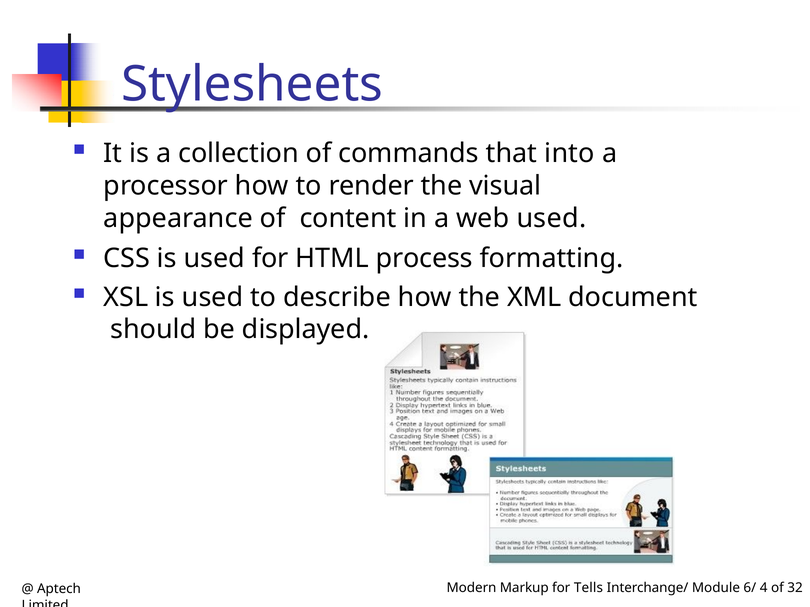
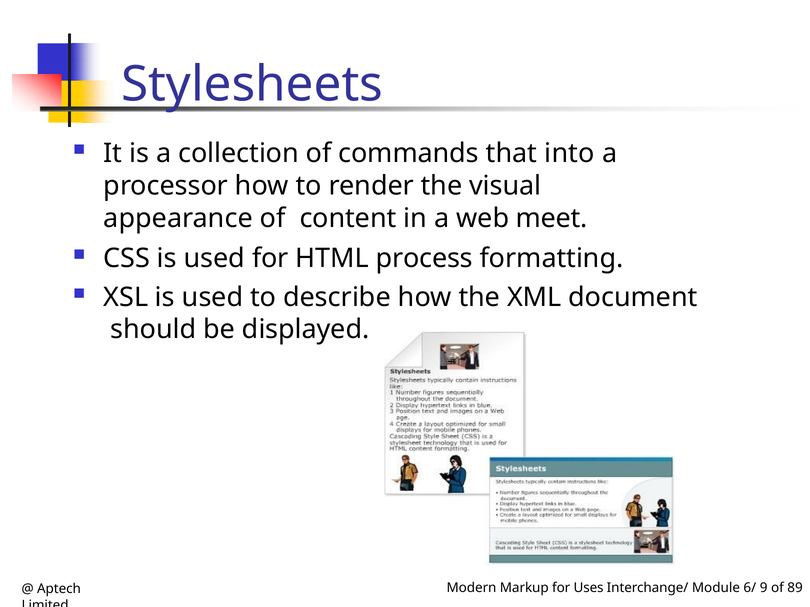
web used: used -> meet (552, 218)
Tells: Tells -> Uses (589, 588)
4: 4 -> 9 (764, 588)
32: 32 -> 89 (795, 588)
